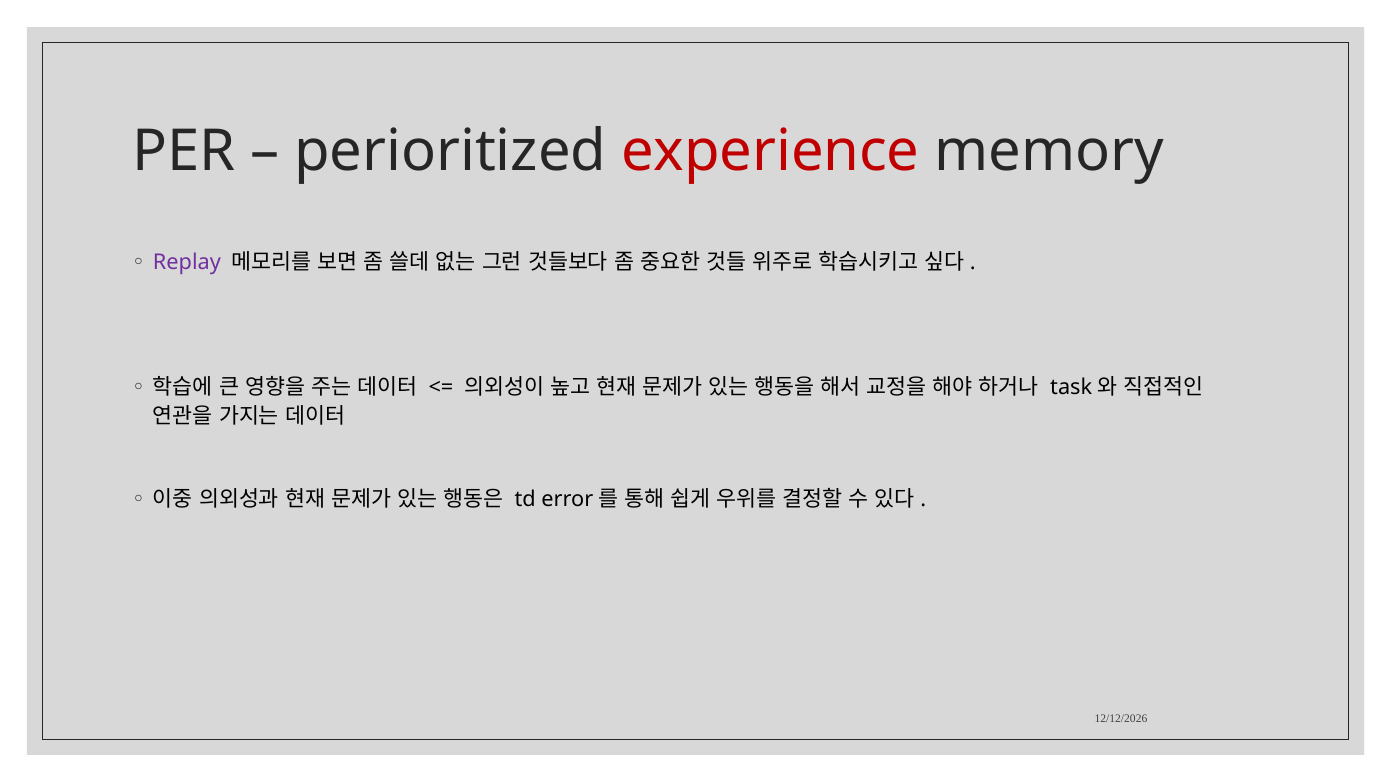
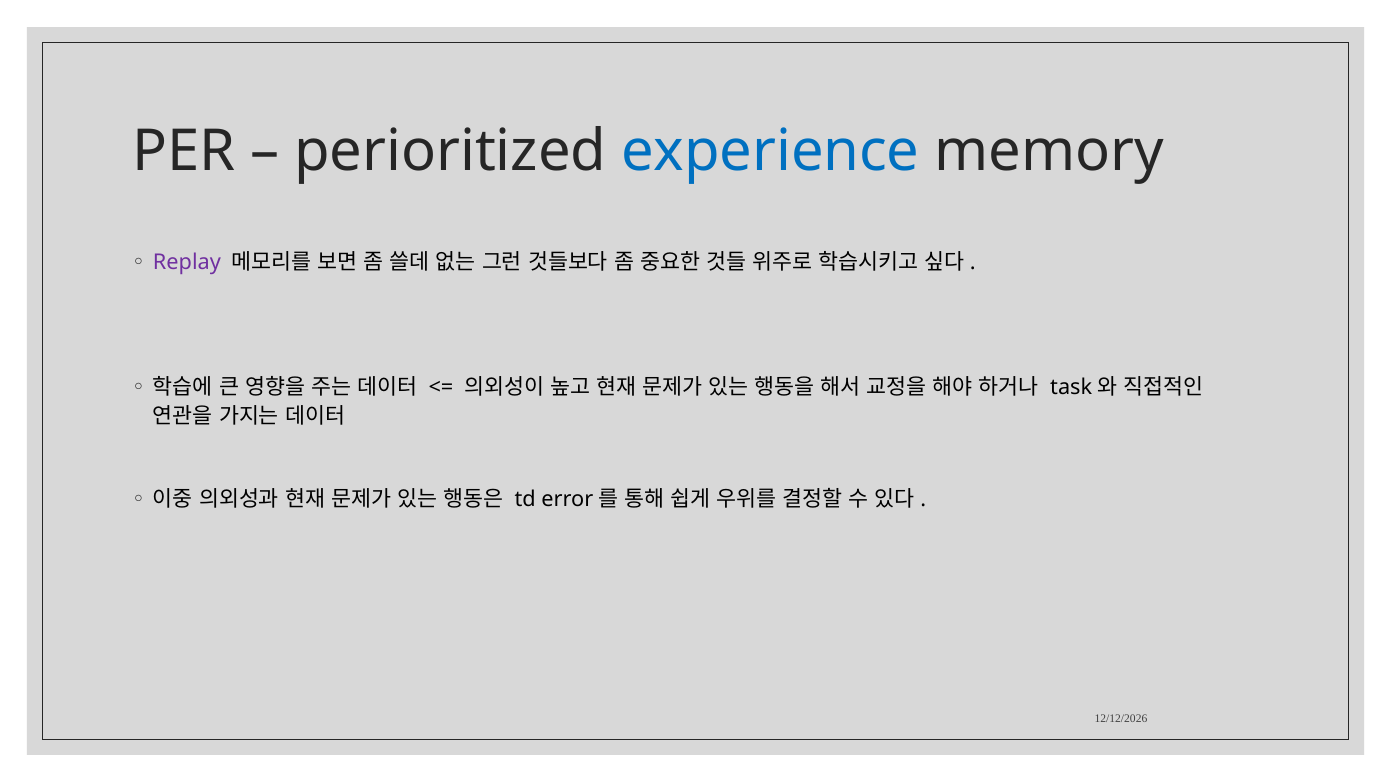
experience colour: red -> blue (771, 151)
